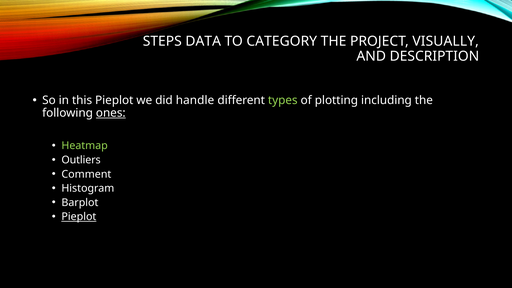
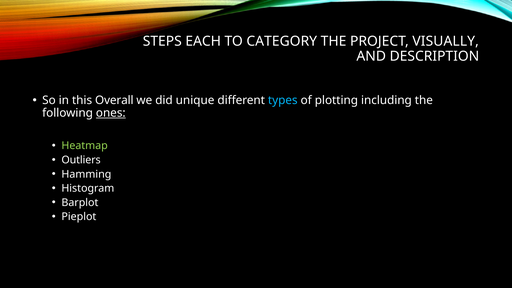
DATA: DATA -> EACH (203, 41)
this Pieplot: Pieplot -> Overall (114, 100)
handle: handle -> unique (195, 100)
types colour: light green -> light blue (283, 100)
Comment: Comment -> Hamming (86, 174)
Pieplot underline: present -> none (79, 217)
